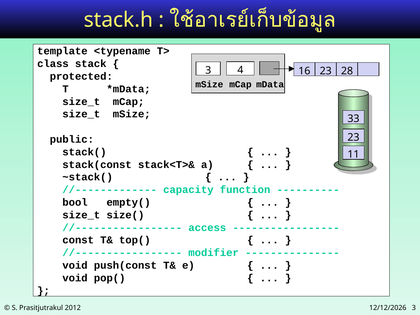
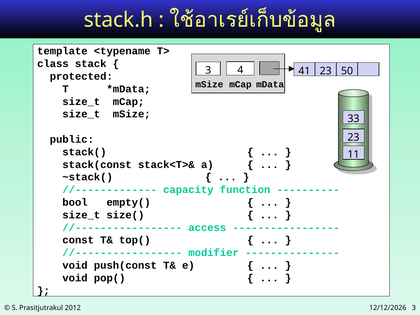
16: 16 -> 41 (304, 71)
28: 28 -> 50 (347, 71)
